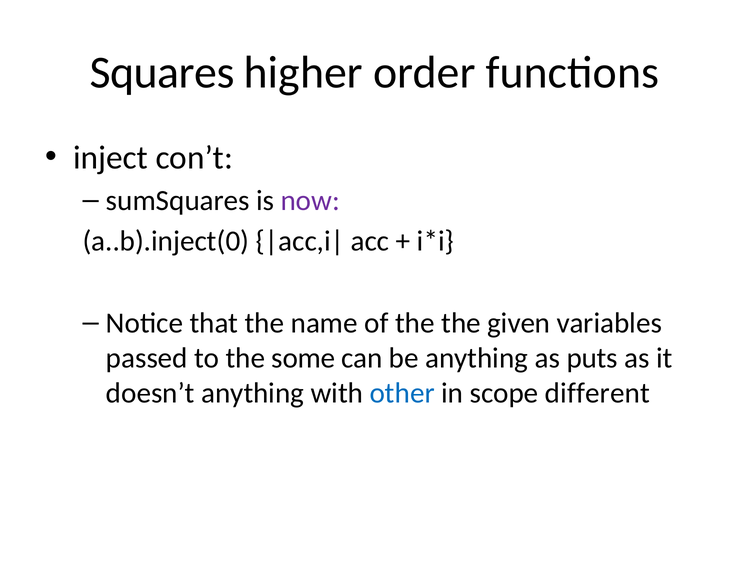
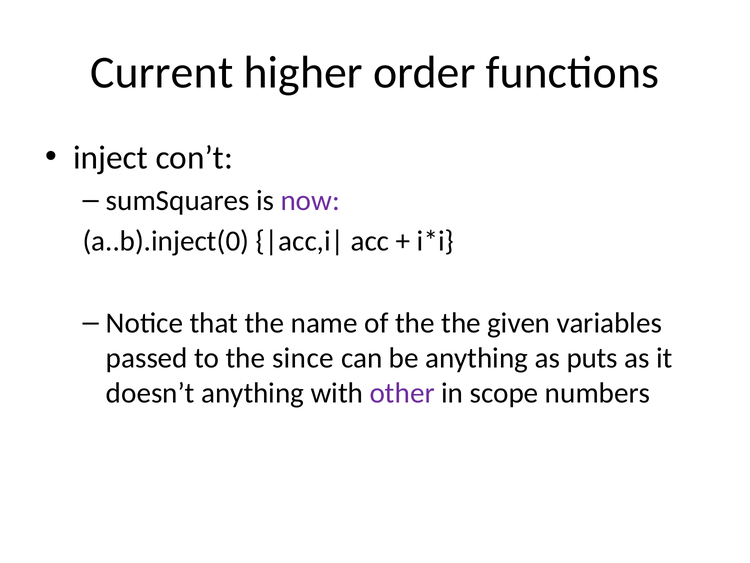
Squares: Squares -> Current (162, 73)
some: some -> since (303, 358)
other colour: blue -> purple (402, 393)
different: different -> numbers (598, 393)
